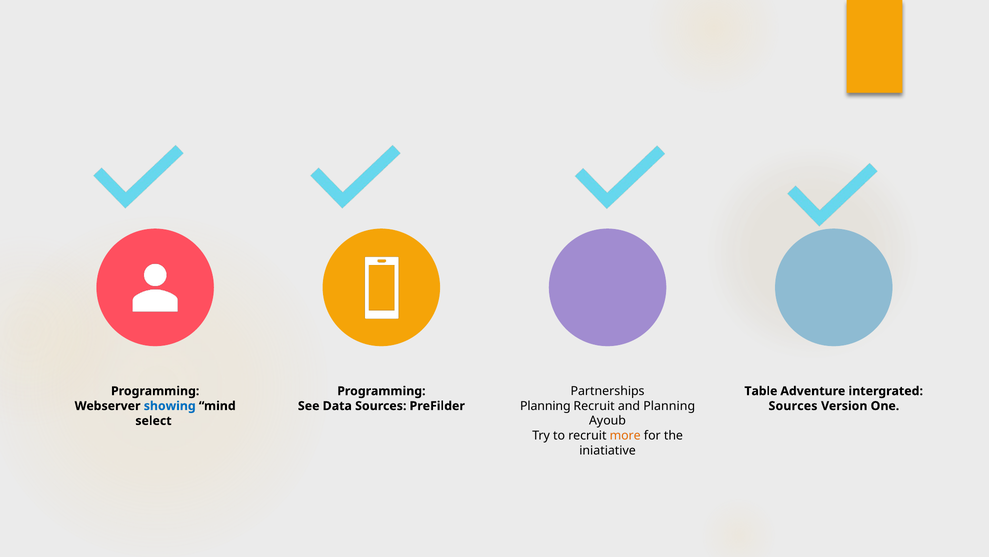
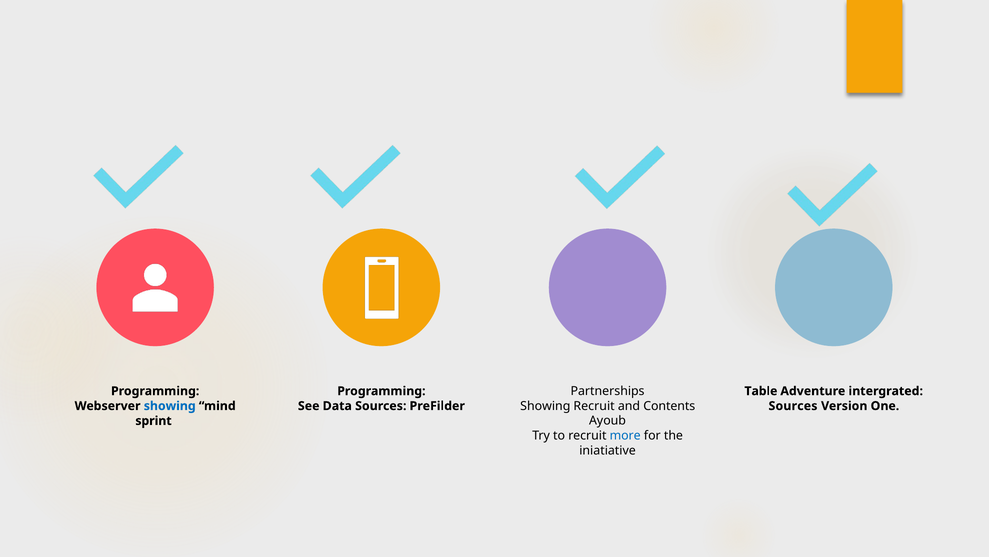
Planning: Planning -> Showing (545, 405)
and Planning: Planning -> Contents (669, 405)
select: select -> sprint (153, 420)
more colour: orange -> blue (625, 435)
